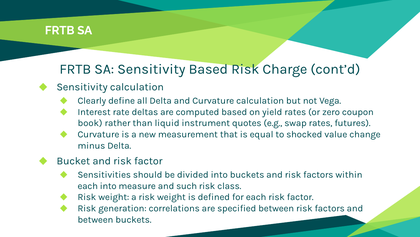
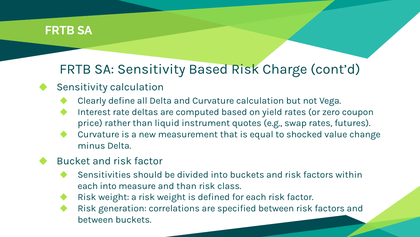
book: book -> price (90, 123)
and such: such -> than (187, 185)
